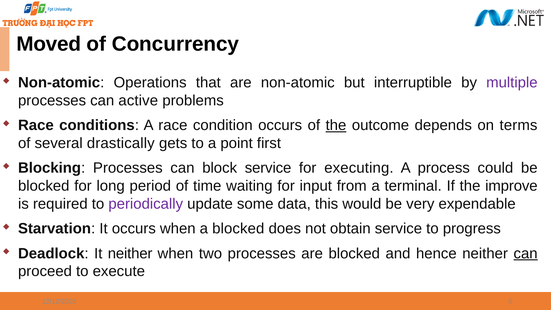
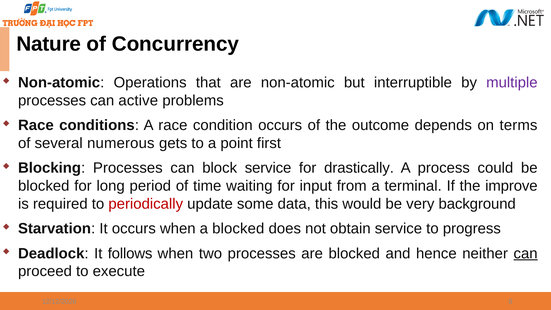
Moved: Moved -> Nature (49, 44)
the underline: present -> none (336, 125)
drastically: drastically -> numerous (121, 143)
executing: executing -> drastically (359, 168)
periodically colour: purple -> red (146, 204)
expendable: expendable -> background (477, 204)
It neither: neither -> follows (130, 253)
